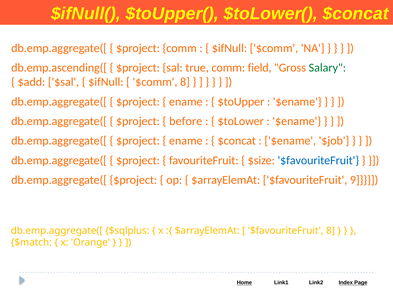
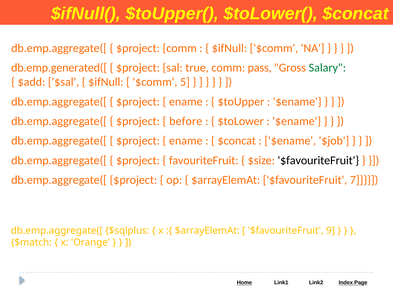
db.emp.ascending([: db.emp.ascending([ -> db.emp.generated([ (59, 68)
field: field -> pass (260, 68)
$comm 8: 8 -> 5 (185, 82)
$favouriteFruit colour: blue -> black (318, 161)
9: 9 -> 7 (364, 180)
$favouriteFruit 8: 8 -> 9 (331, 231)
